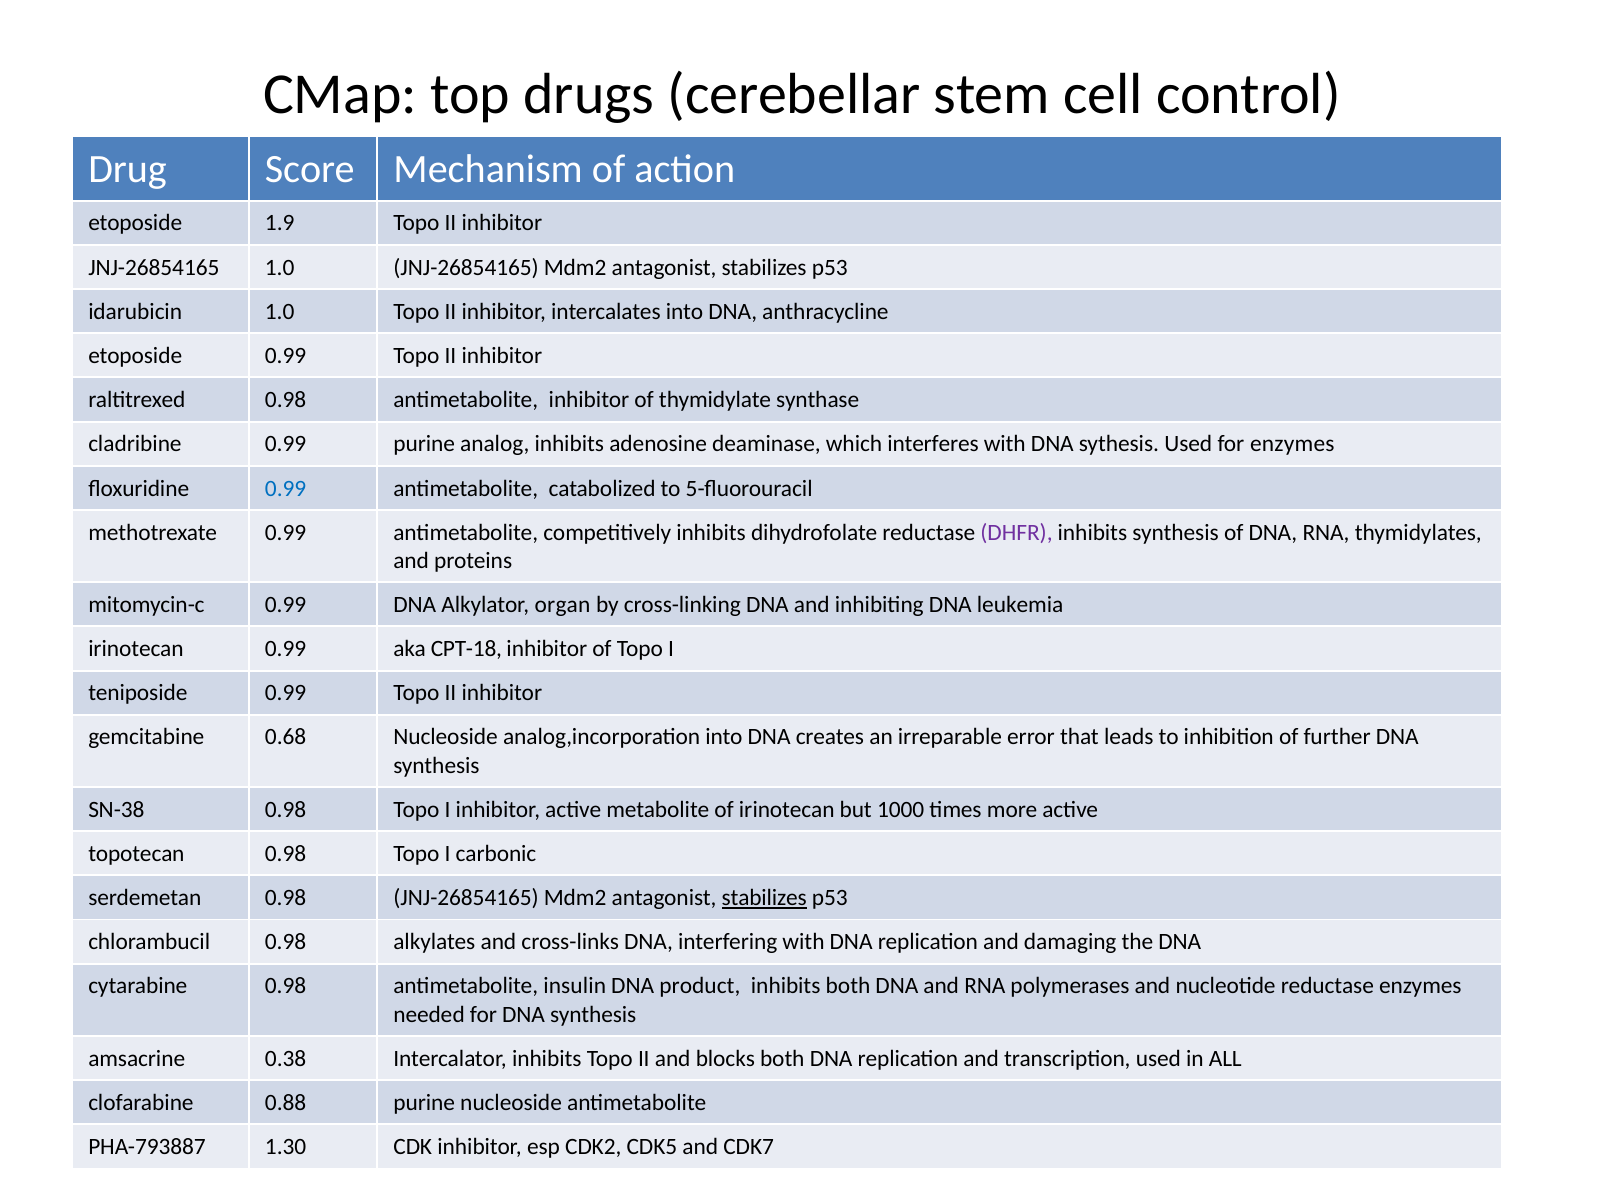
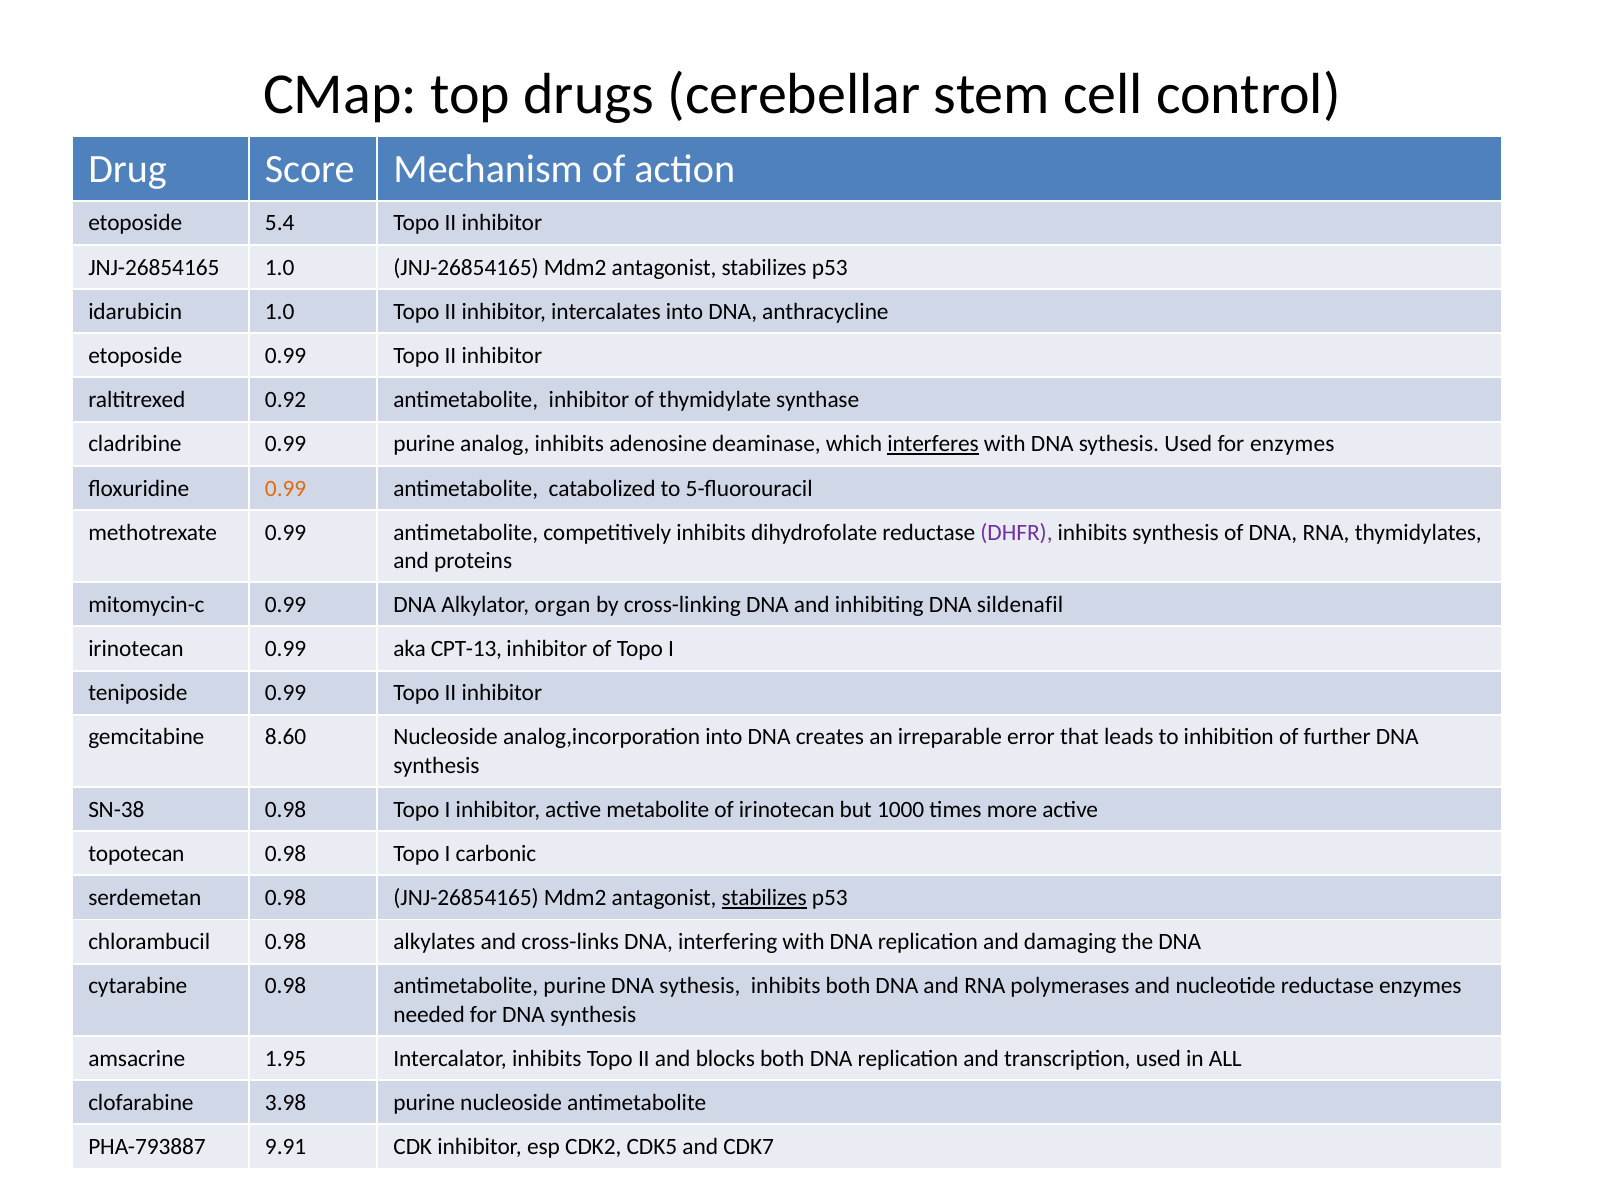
1.9: 1.9 -> 5.4 (280, 223)
raltitrexed 0.98: 0.98 -> 0.92 (286, 400)
interferes underline: none -> present (933, 444)
0.99 colour: blue -> orange (286, 488)
leukemia: leukemia -> sildenafil (1020, 605)
CPT-18: CPT-18 -> CPT-13 (466, 649)
0.68: 0.68 -> 8.60 (286, 738)
antimetabolite insulin: insulin -> purine (575, 987)
product: product -> sythesis (700, 987)
0.38: 0.38 -> 1.95 (286, 1059)
0.88: 0.88 -> 3.98 (286, 1103)
1.30: 1.30 -> 9.91 (286, 1147)
